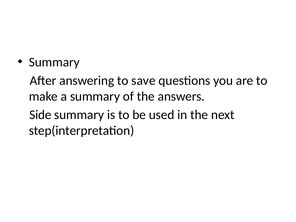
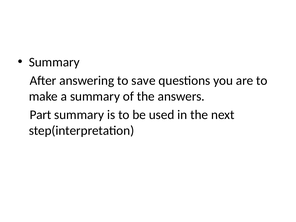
Side: Side -> Part (40, 115)
